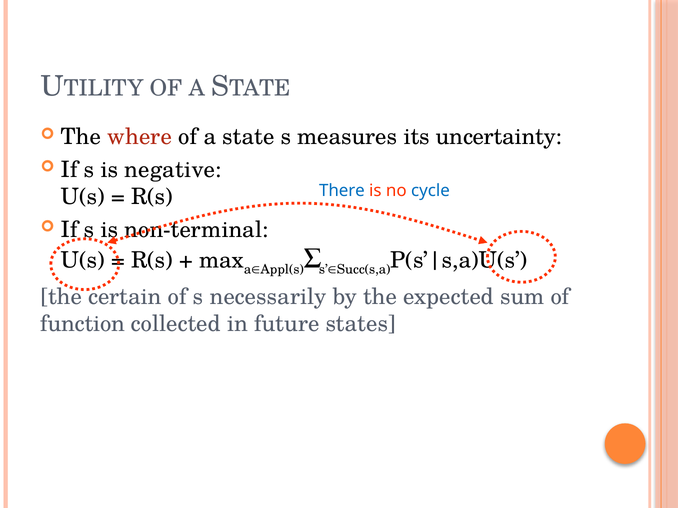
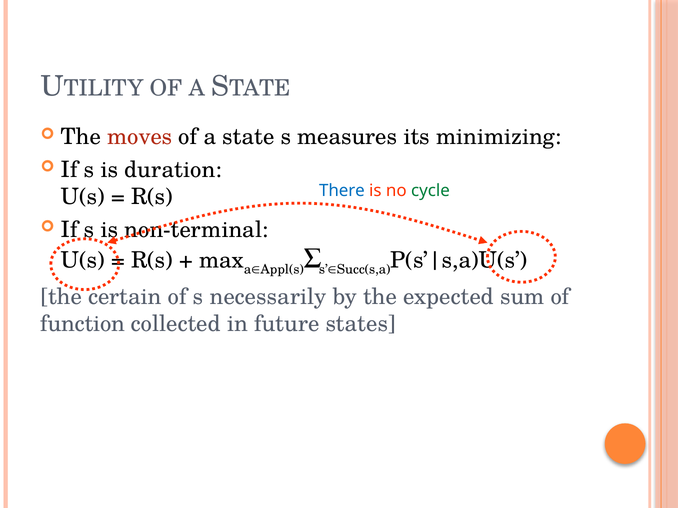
where: where -> moves (140, 137)
uncertainty: uncertainty -> minimizing (499, 137)
negative: negative -> duration (173, 170)
cycle colour: blue -> green (430, 191)
